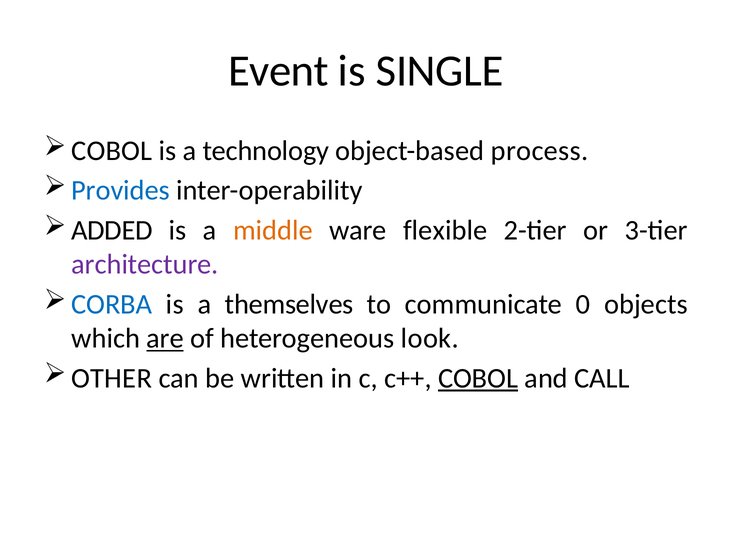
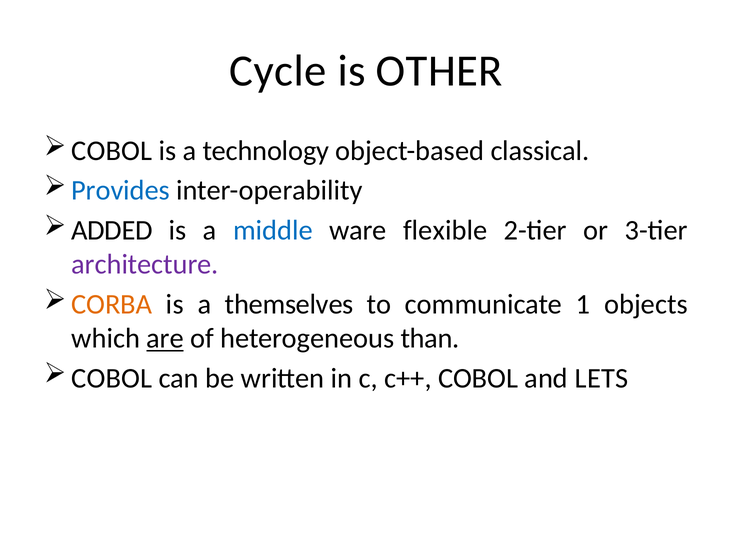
Event: Event -> Cycle (278, 71)
SINGLE: SINGLE -> OTHER (439, 71)
process: process -> classical (540, 151)
middle colour: orange -> blue (273, 230)
CORBA colour: blue -> orange (112, 304)
0: 0 -> 1 (583, 304)
look: look -> than (430, 338)
OTHER: OTHER -> COBOL (112, 378)
COBOL underline: present -> none (478, 378)
CALL: CALL -> LETS (602, 378)
